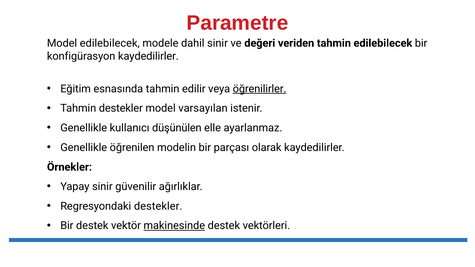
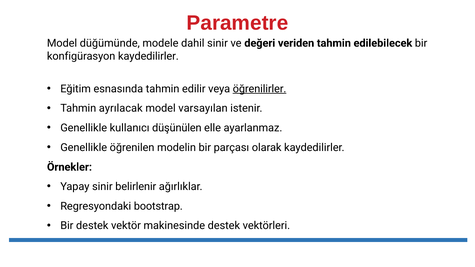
Model edilebilecek: edilebilecek -> düğümünde (110, 43)
Tahmin destekler: destekler -> ayrılacak (121, 108)
güvenilir: güvenilir -> belirlenir (136, 187)
Regresyondaki destekler: destekler -> bootstrap (158, 206)
makinesinde underline: present -> none (174, 226)
